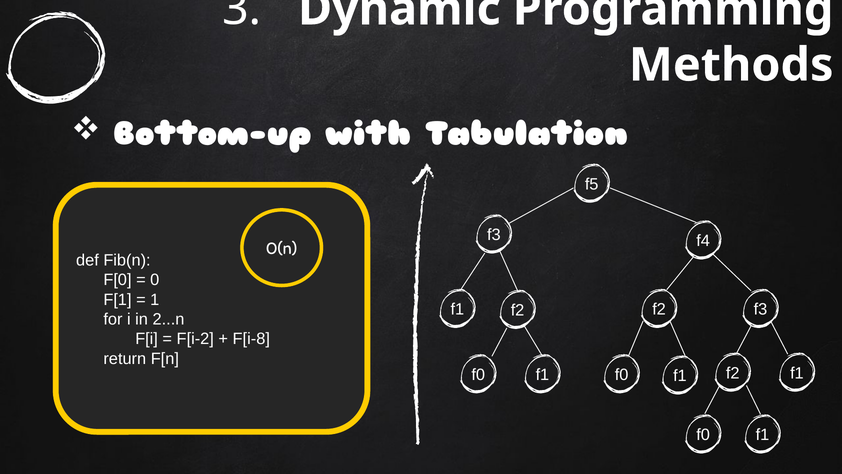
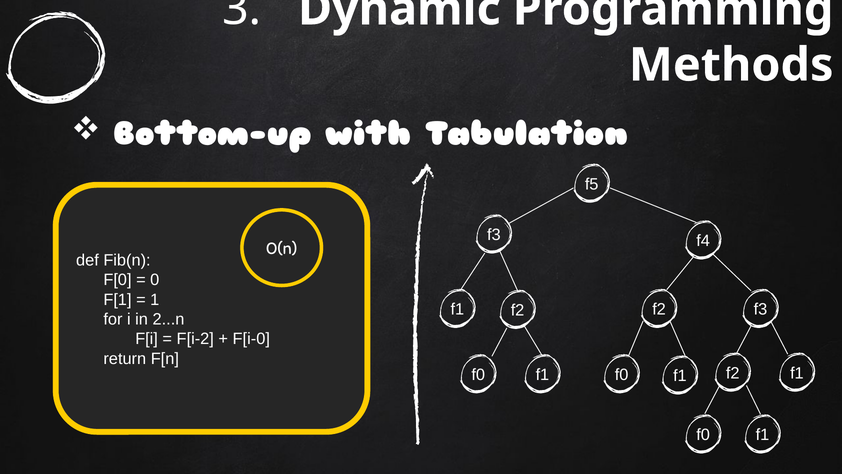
F[i-8: F[i-8 -> F[i-0 (251, 339)
